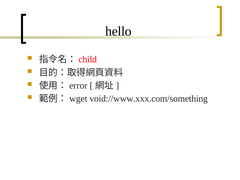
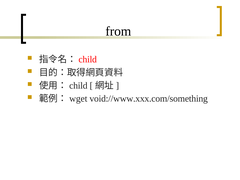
hello: hello -> from (118, 31)
error: error -> child (78, 86)
